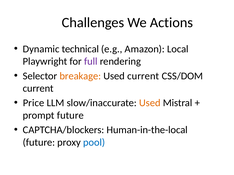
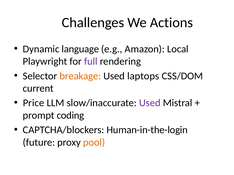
technical: technical -> language (80, 49)
Used current: current -> laptops (143, 76)
Used colour: orange -> purple (150, 103)
prompt future: future -> coding (70, 116)
Human-in-the-local: Human-in-the-local -> Human-in-the-login (147, 130)
pool colour: blue -> orange (94, 143)
